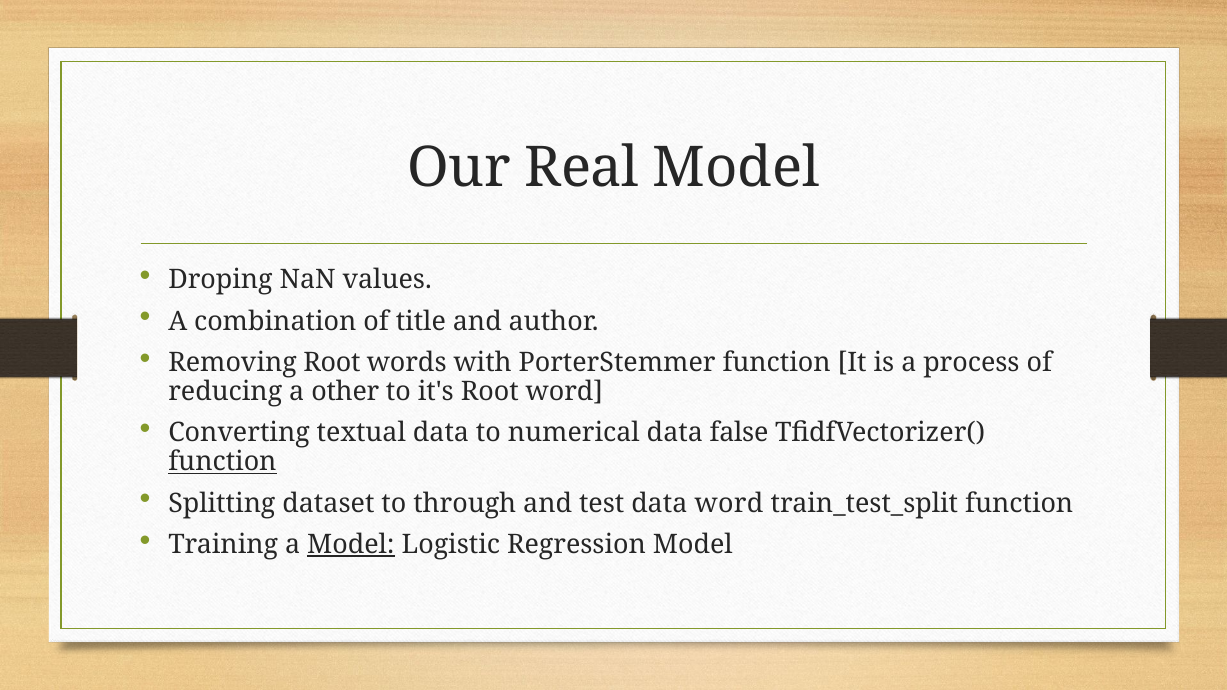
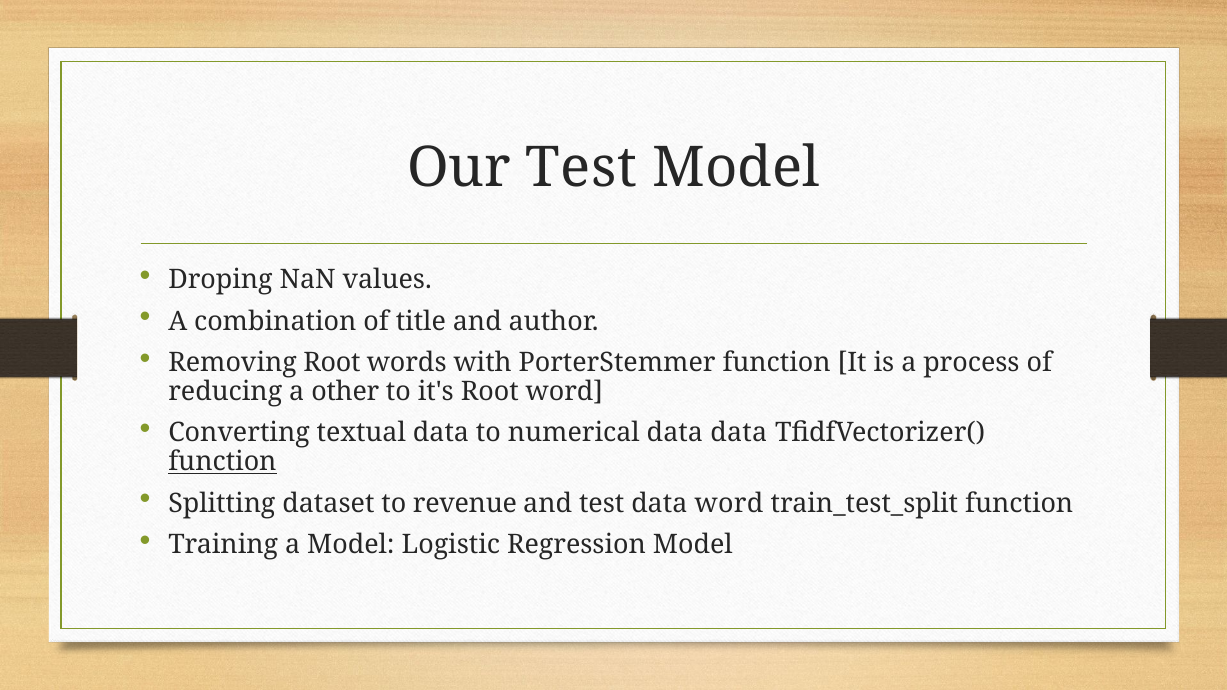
Our Real: Real -> Test (581, 168)
data false: false -> data (739, 433)
through: through -> revenue (465, 503)
Model underline: present -> none (351, 545)
